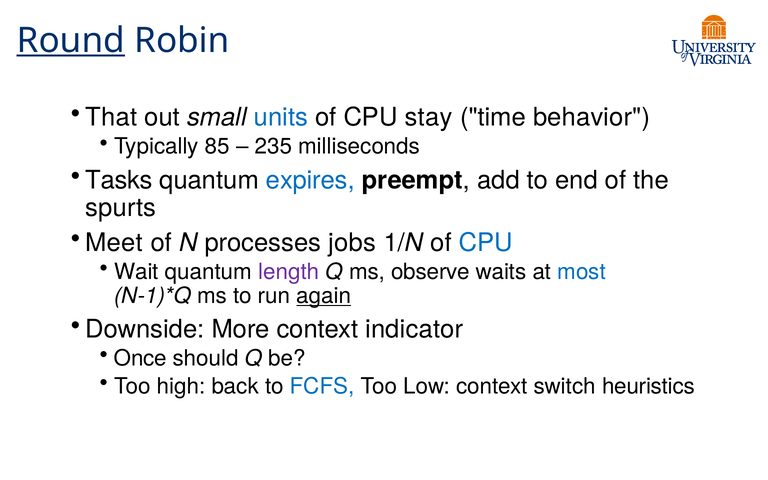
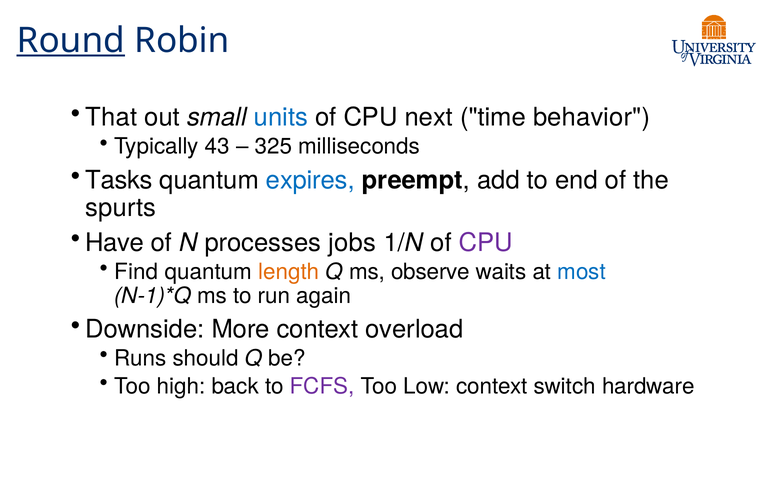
stay: stay -> next (429, 118)
85: 85 -> 43 (217, 147)
235: 235 -> 325 (273, 147)
Meet: Meet -> Have (115, 243)
CPU colour: blue -> purple (486, 243)
Wait: Wait -> Find (136, 272)
length colour: purple -> orange (289, 272)
again underline: present -> none (324, 296)
indicator: indicator -> overload (414, 329)
Once: Once -> Runs (140, 358)
FCFS colour: blue -> purple (322, 386)
heuristics: heuristics -> hardware (648, 386)
